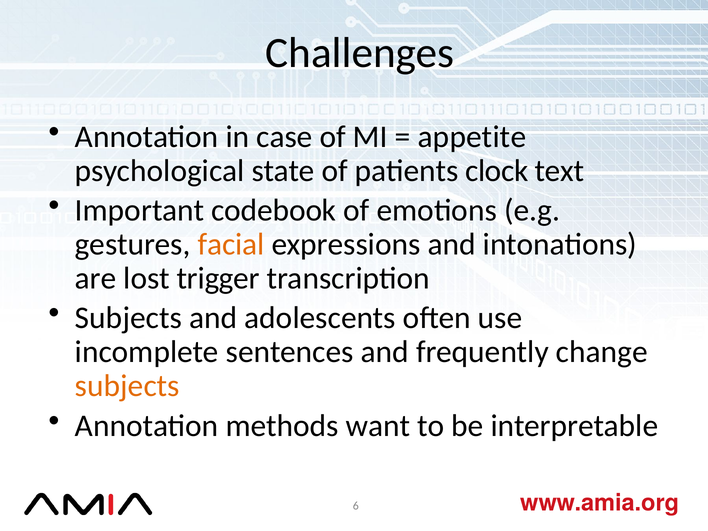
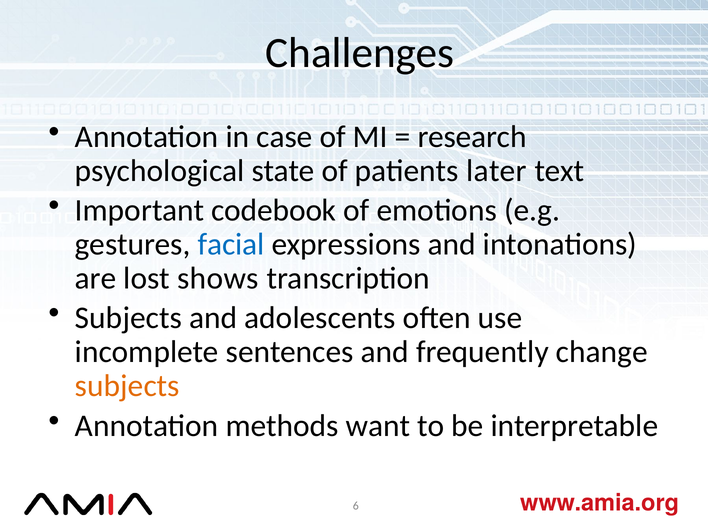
appetite: appetite -> research (472, 137)
clock: clock -> later (496, 171)
facial colour: orange -> blue (231, 244)
trigger: trigger -> shows (218, 278)
